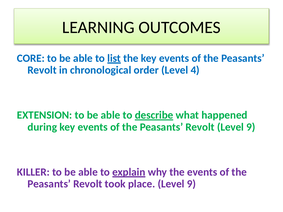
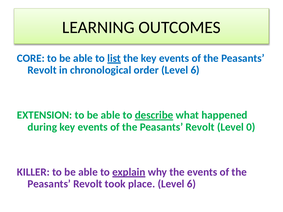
order Level 4: 4 -> 6 (195, 70)
Revolt Level 9: 9 -> 0 (251, 127)
place Level 9: 9 -> 6 (191, 184)
